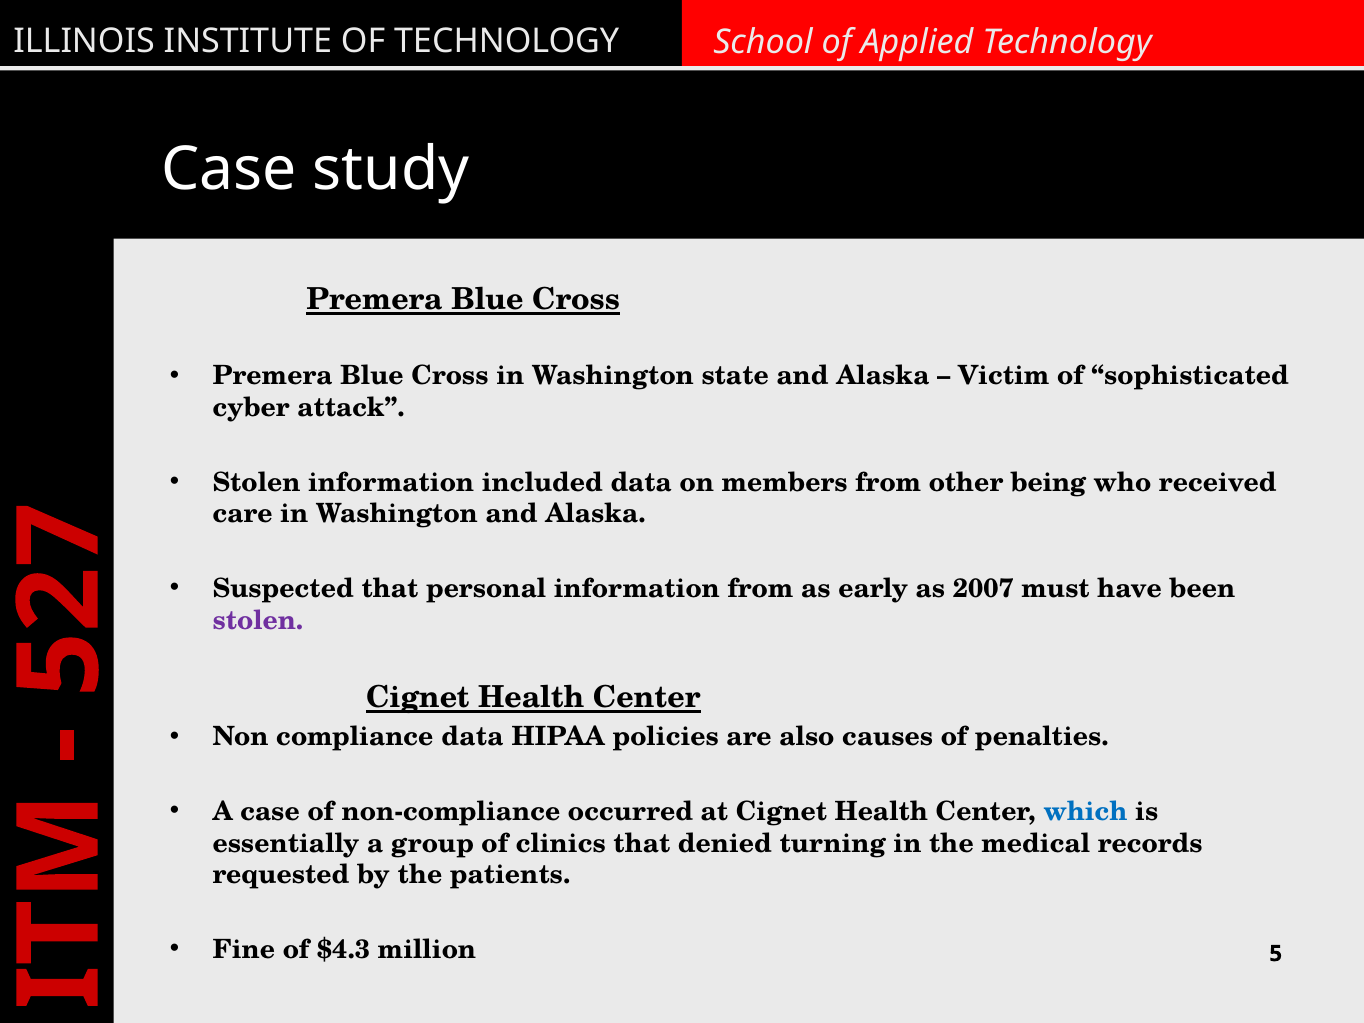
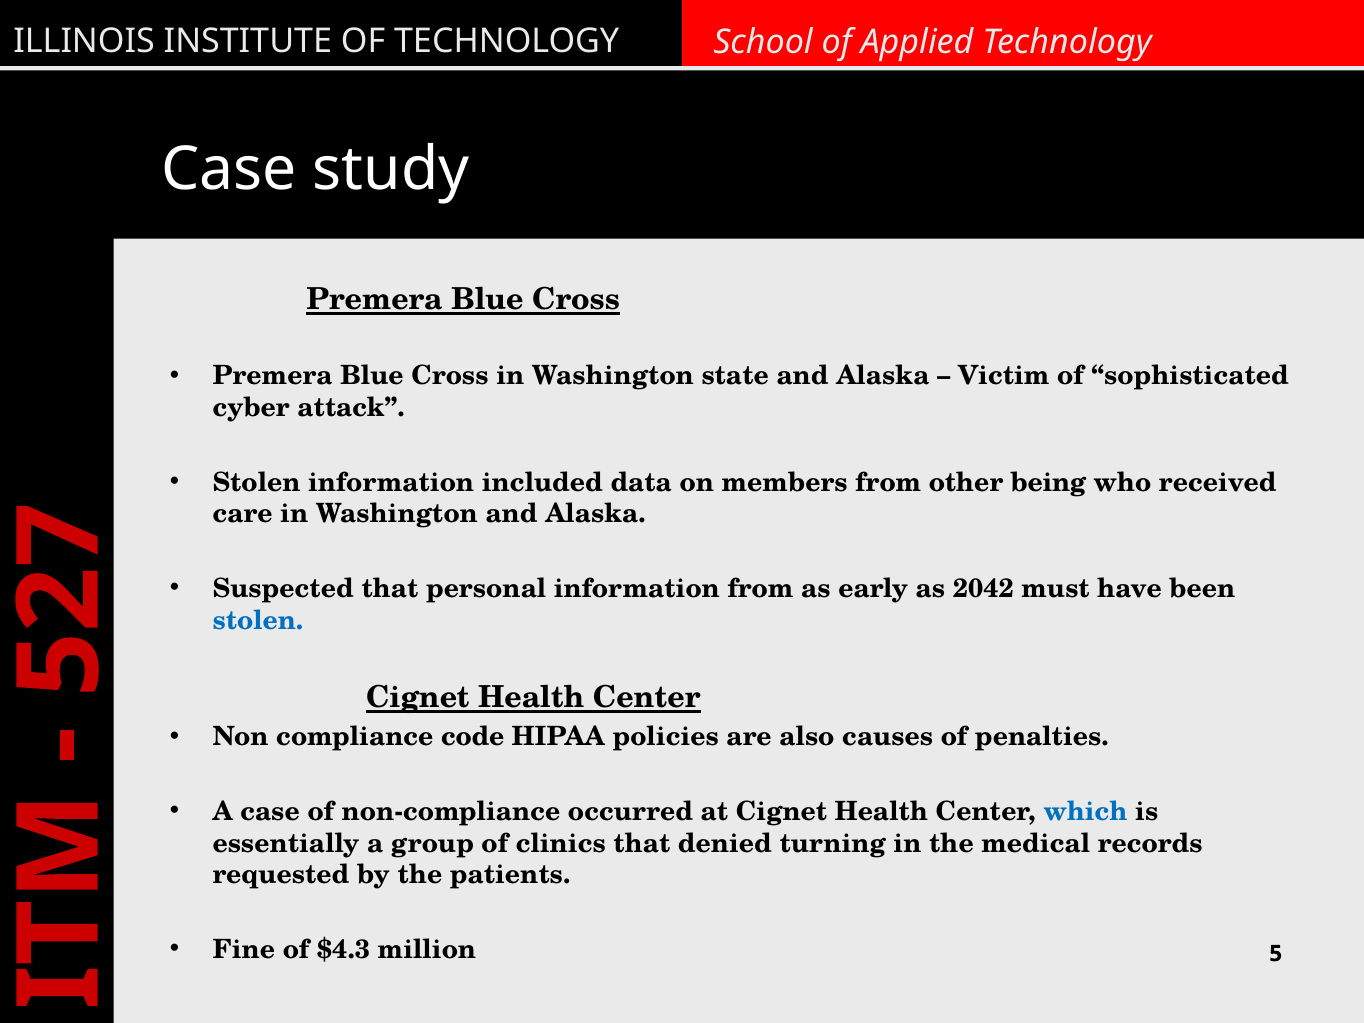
2007: 2007 -> 2042 (983, 589)
stolen colour: purple -> blue (258, 620)
compliance data: data -> code (473, 737)
